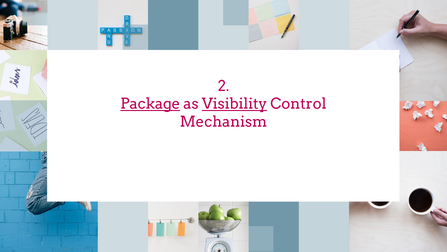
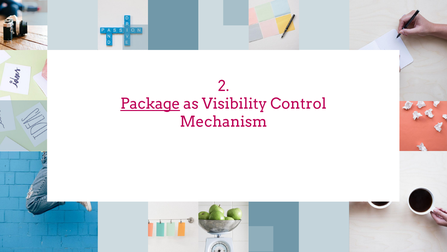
Visibility underline: present -> none (235, 104)
